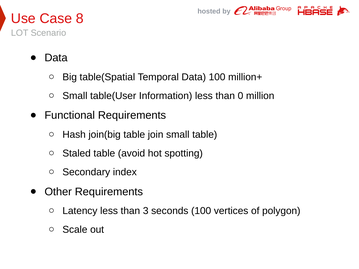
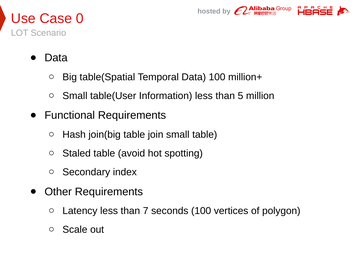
8: 8 -> 0 (80, 19)
0: 0 -> 5 (240, 96)
3: 3 -> 7 (146, 211)
